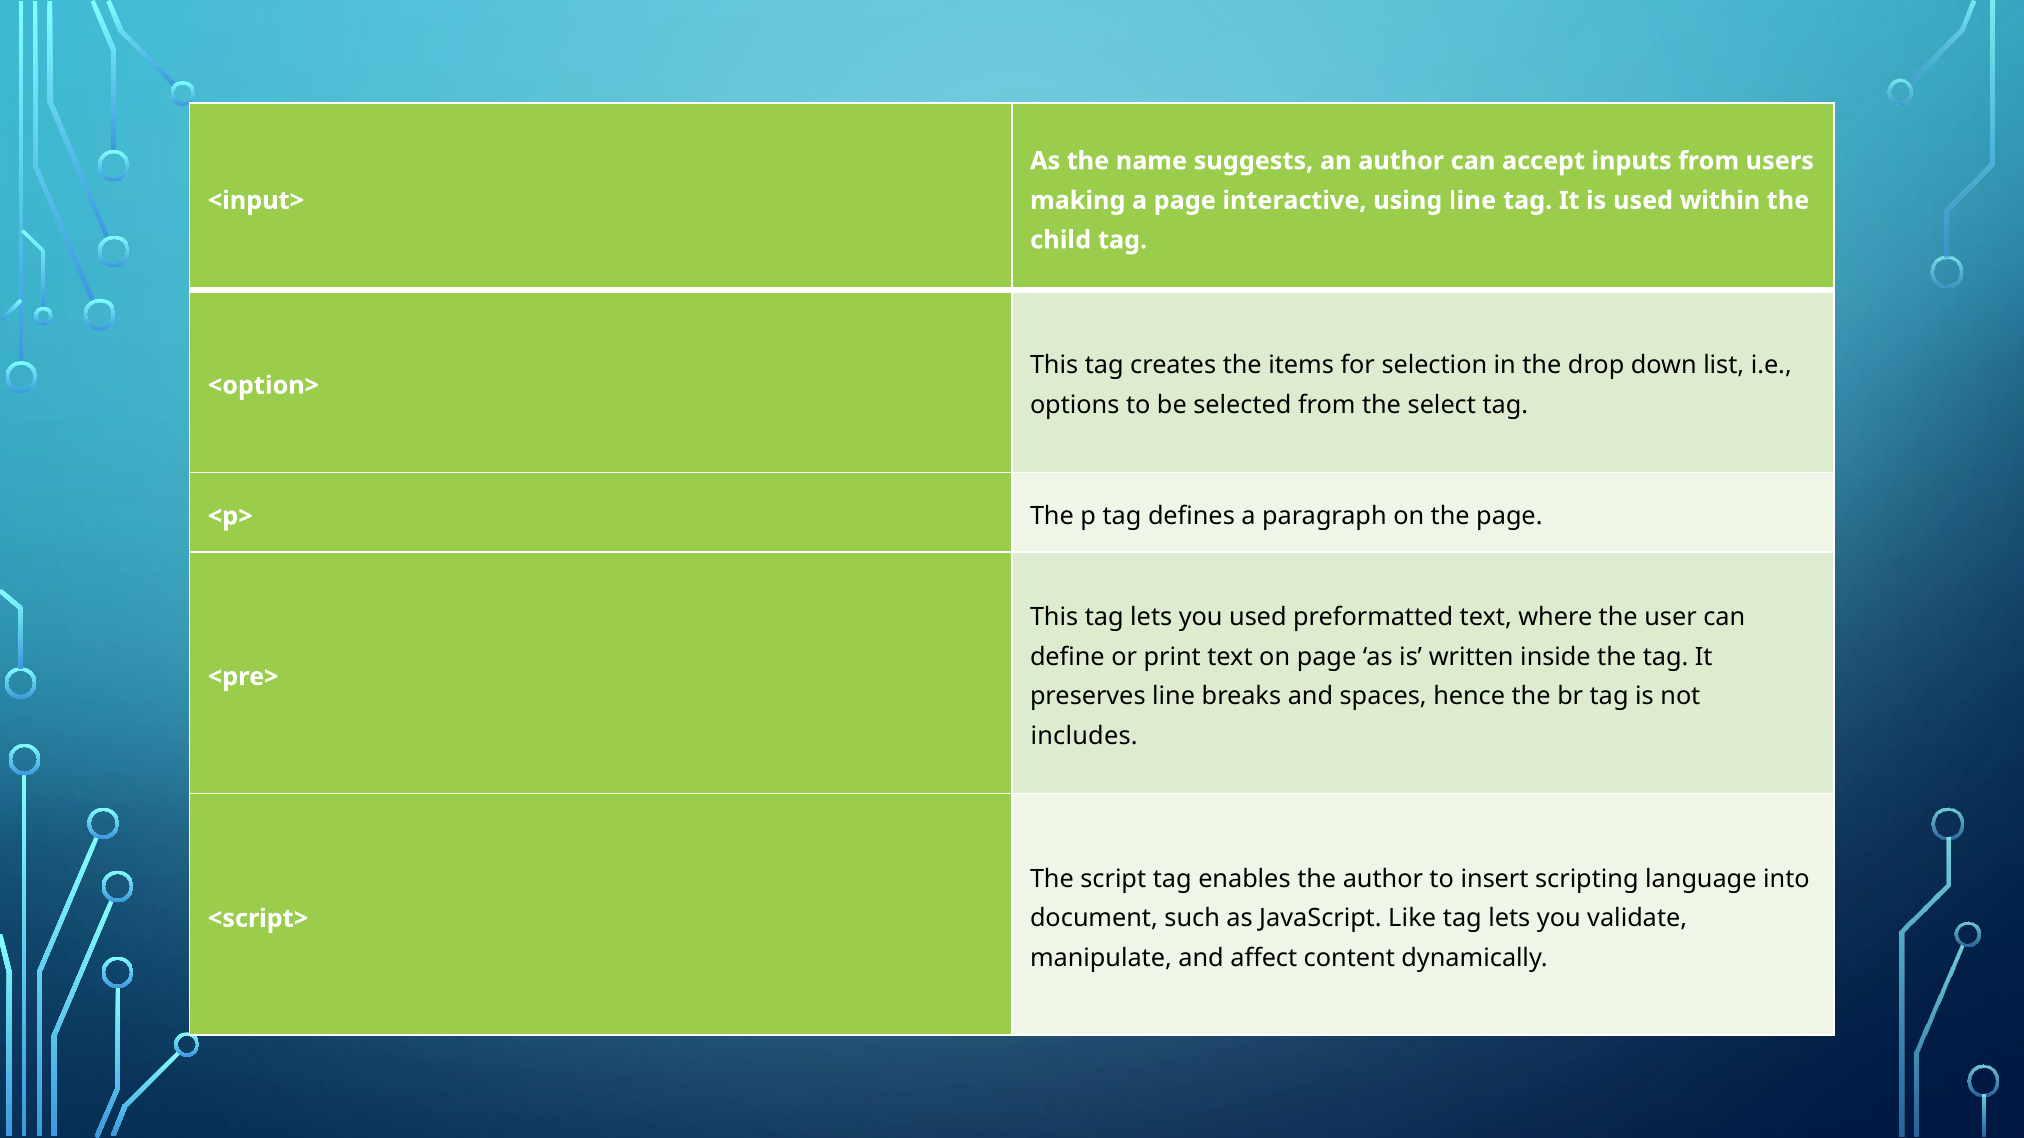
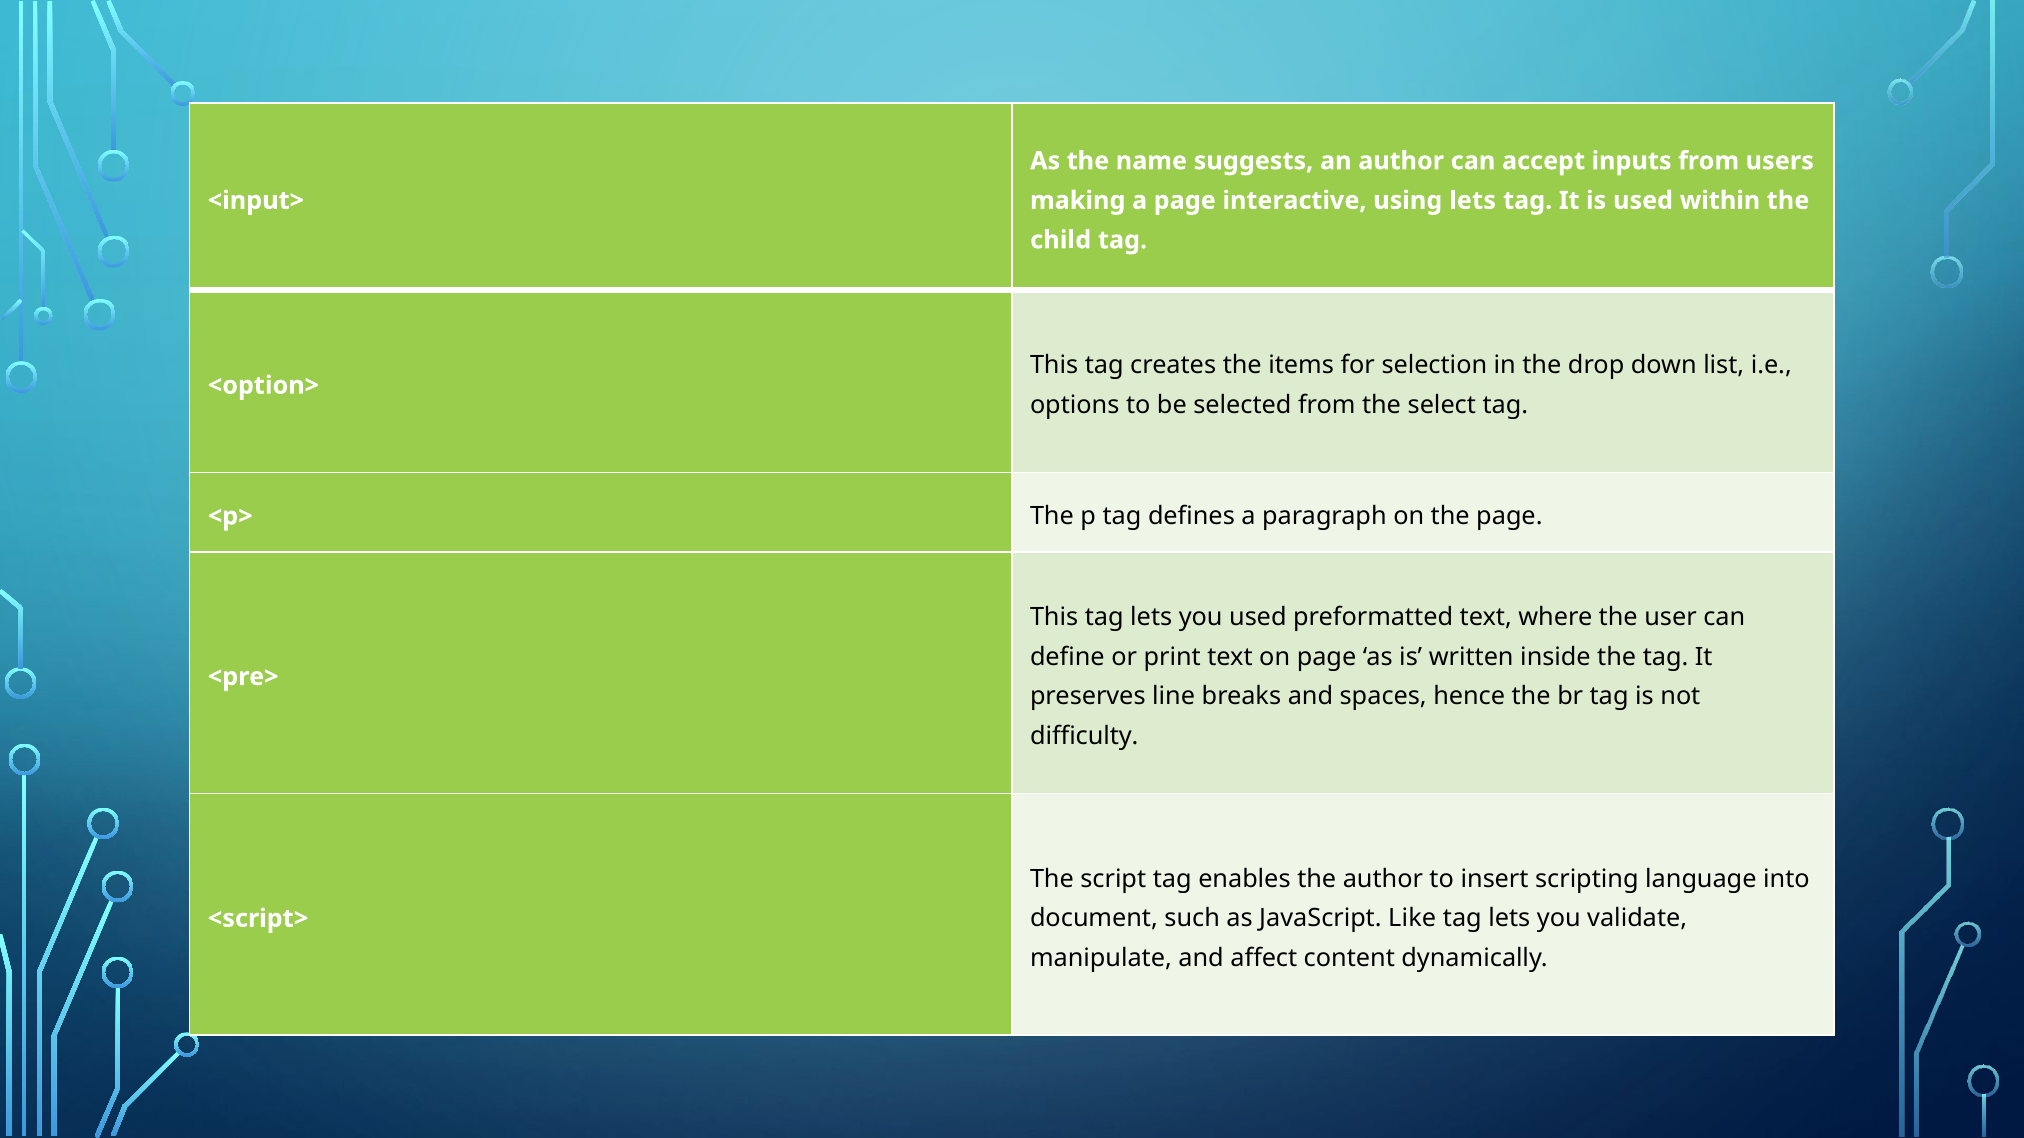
using line: line -> lets (1472, 201)
includes: includes -> difficulty (1084, 736)
